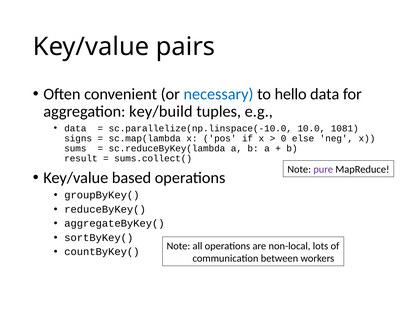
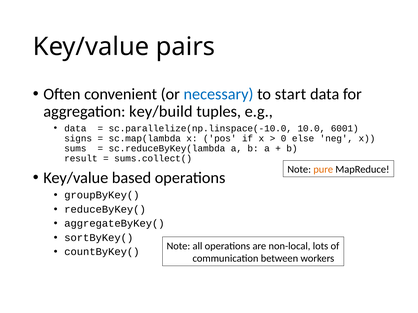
hello: hello -> start (290, 94)
1081: 1081 -> 6001 (345, 129)
pure colour: purple -> orange (323, 170)
